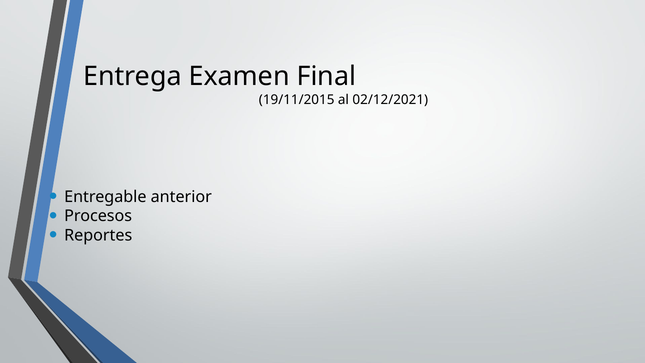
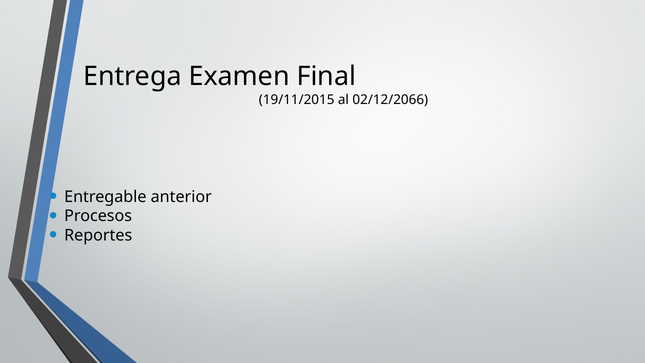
02/12/2021: 02/12/2021 -> 02/12/2066 (390, 100)
